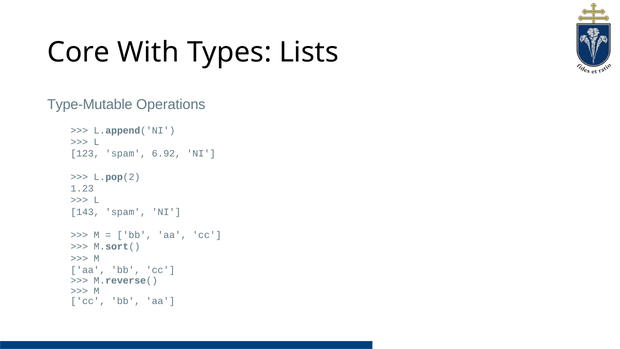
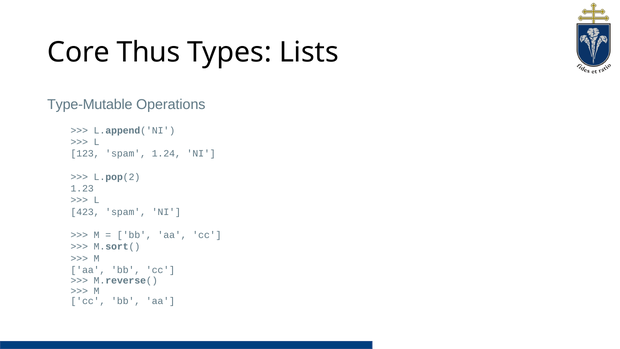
With: With -> Thus (149, 52)
6.92: 6.92 -> 1.24 (166, 154)
143: 143 -> 423 (85, 212)
